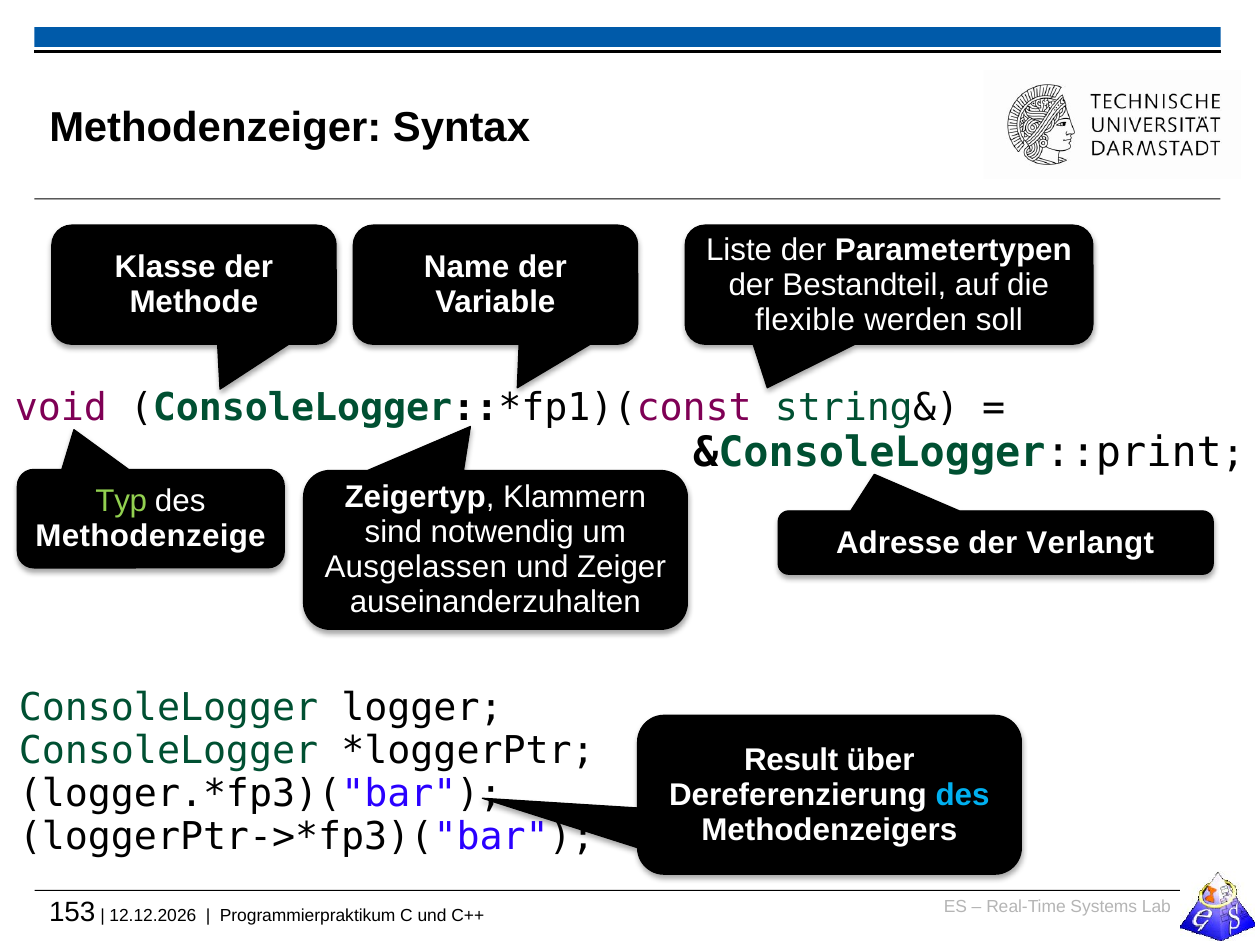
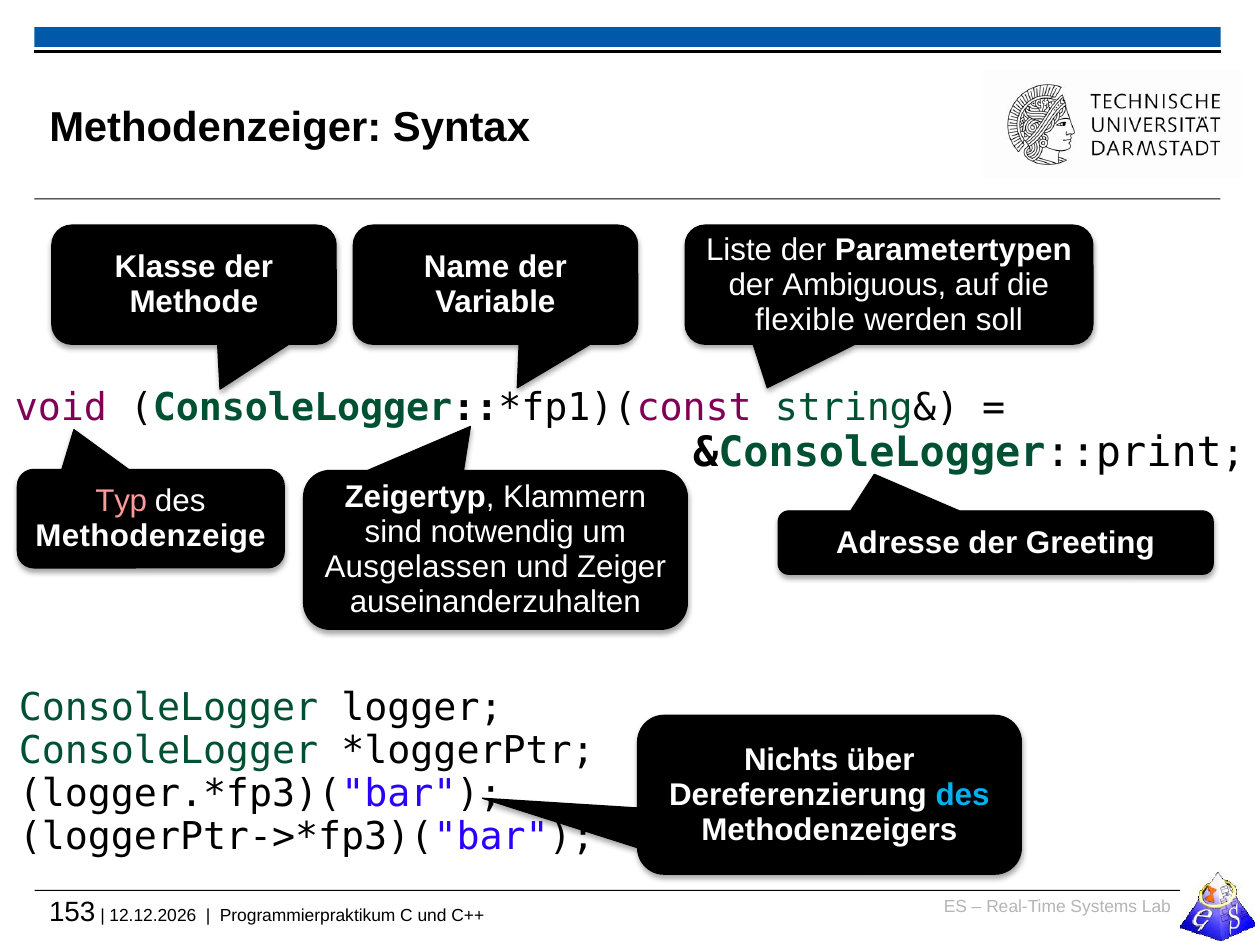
Bestandteil: Bestandteil -> Ambiguous (864, 285)
Typ colour: light green -> pink (121, 501)
Verlangt: Verlangt -> Greeting (1090, 543)
Result: Result -> Nichts (791, 760)
